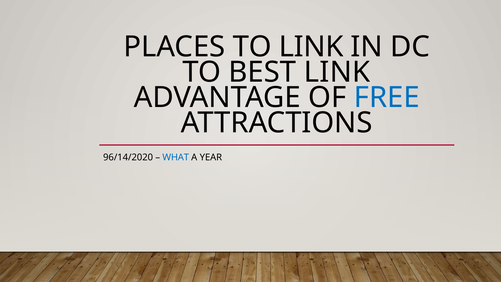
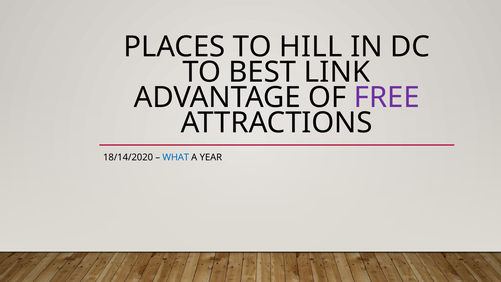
TO LINK: LINK -> HILL (311, 47)
FREE colour: blue -> purple (387, 97)
96/14/2020: 96/14/2020 -> 18/14/2020 (128, 157)
